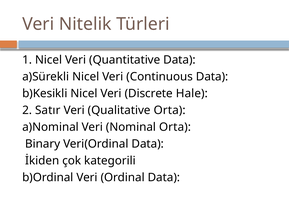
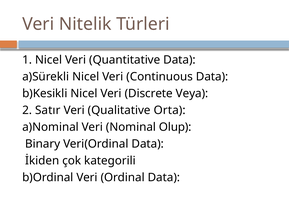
Hale: Hale -> Veya (192, 93)
Nominal Orta: Orta -> Olup (175, 127)
